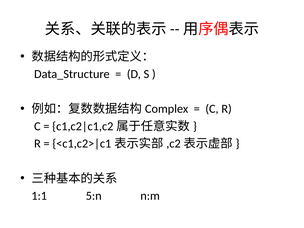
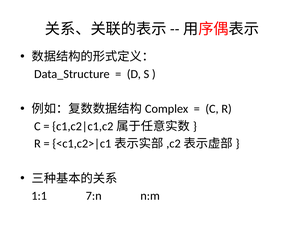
5:n: 5:n -> 7:n (94, 196)
